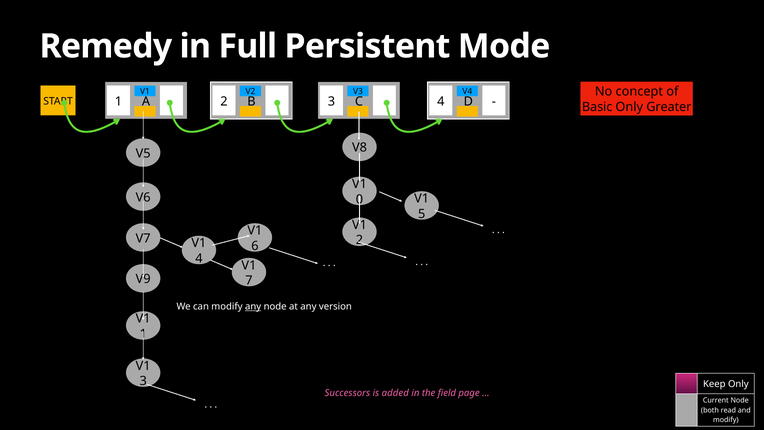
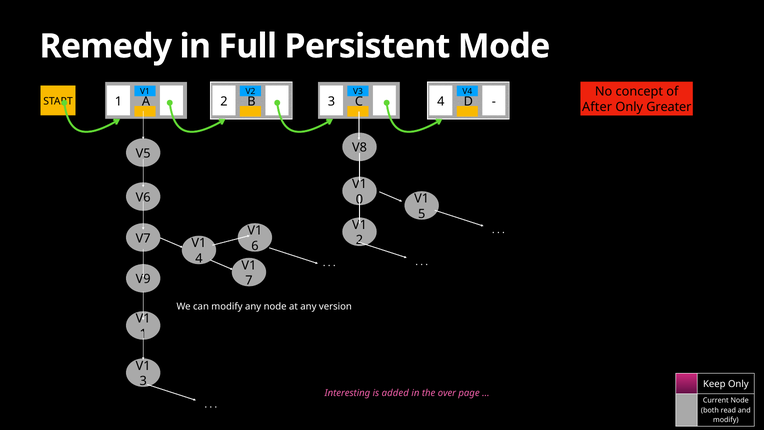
Basic: Basic -> After (597, 107)
any underline: present -> none (253, 306)
Successors: Successors -> Interesting (347, 393)
field: field -> over (447, 393)
